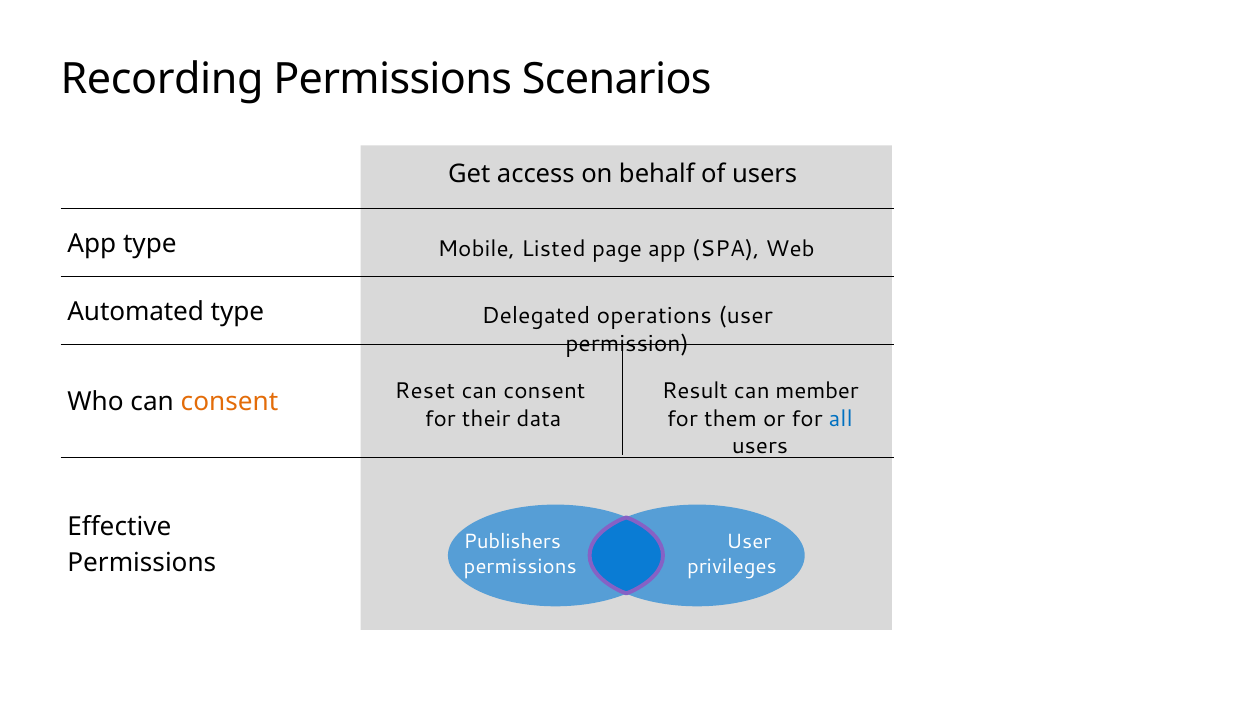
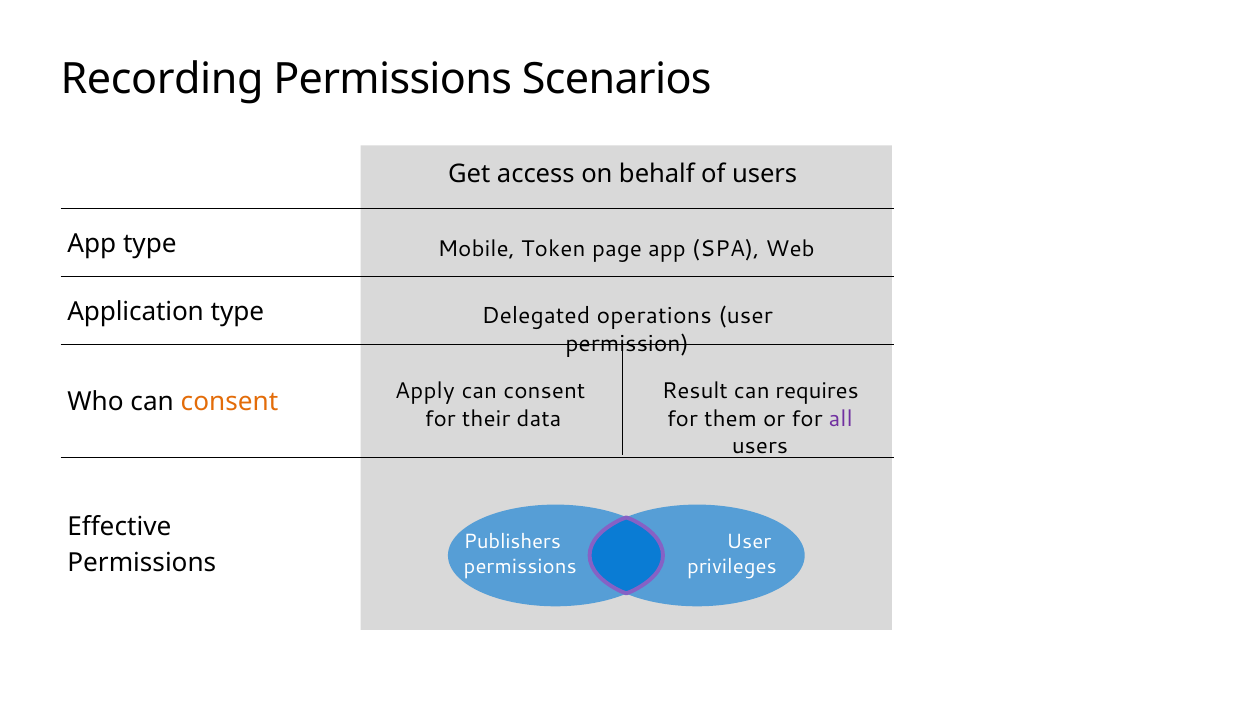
Listed: Listed -> Token (553, 248)
Automated: Automated -> Application (136, 312)
Reset: Reset -> Apply (425, 391)
member: member -> requires (817, 391)
all colour: blue -> purple (841, 418)
